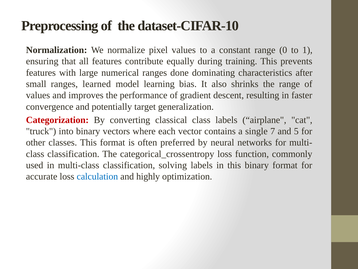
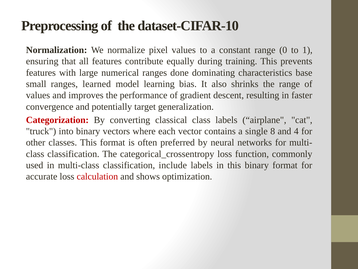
after: after -> base (304, 73)
7: 7 -> 8 (273, 131)
5: 5 -> 4 (296, 131)
solving: solving -> include (173, 165)
calculation colour: blue -> red (97, 176)
highly: highly -> shows (148, 176)
